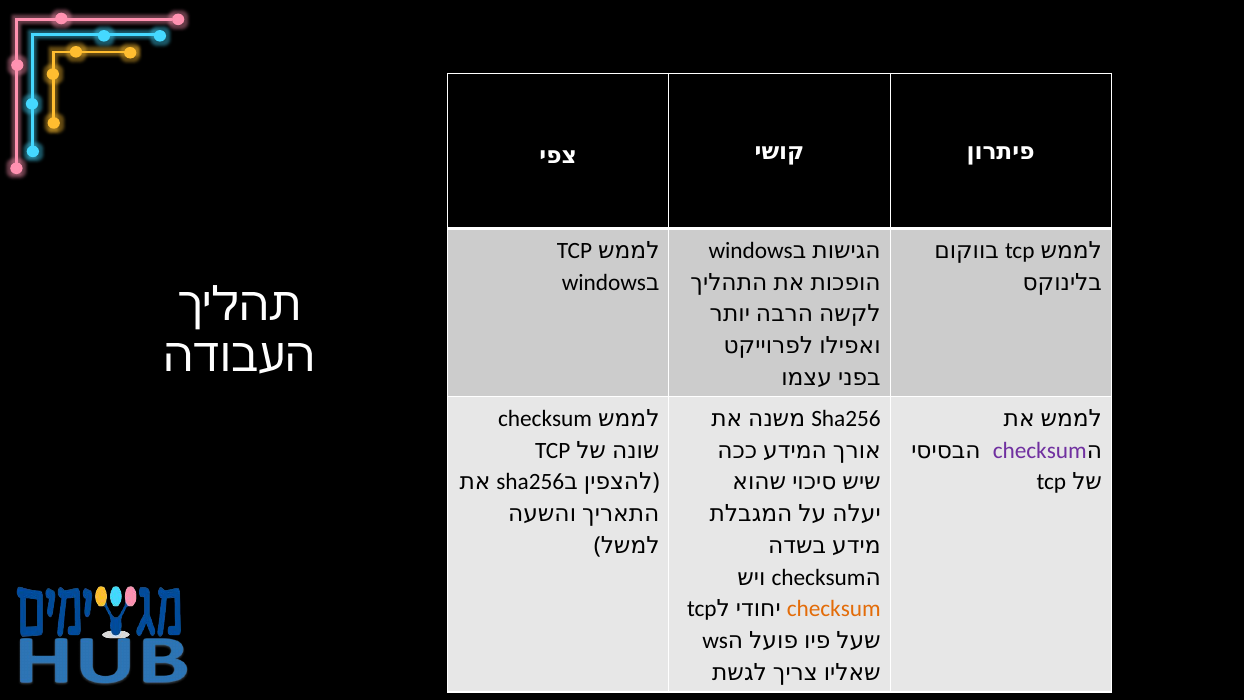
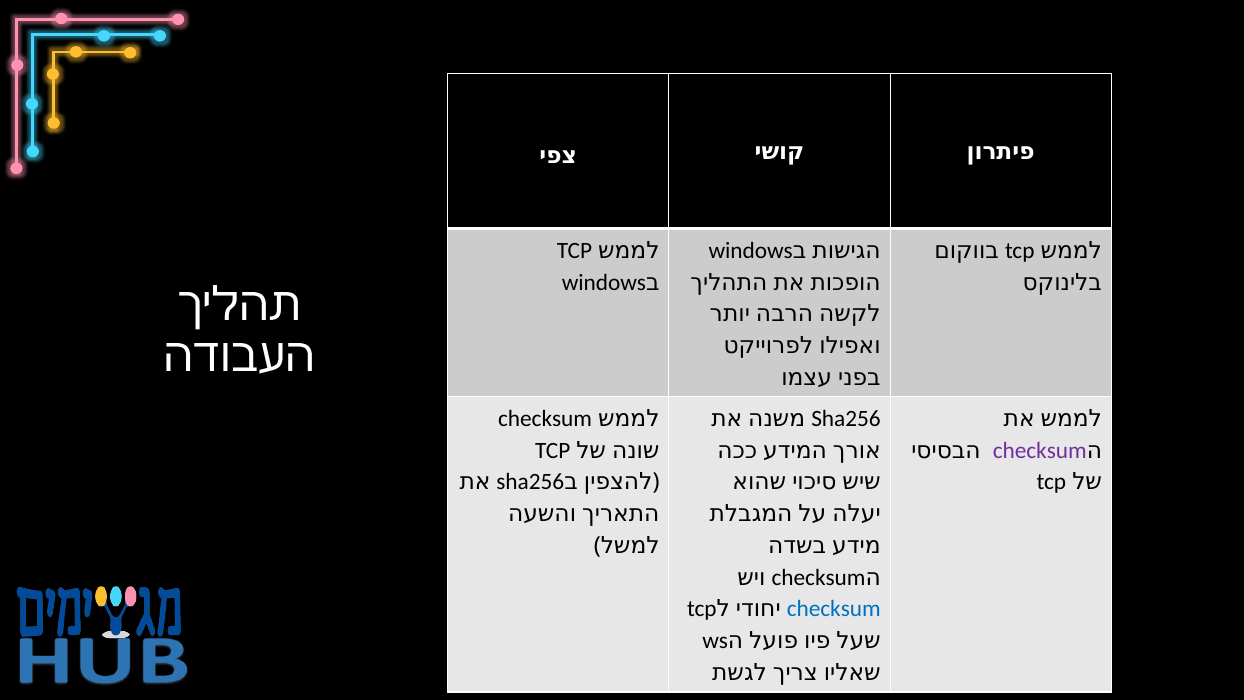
checksum colour: orange -> blue (834, 609)
